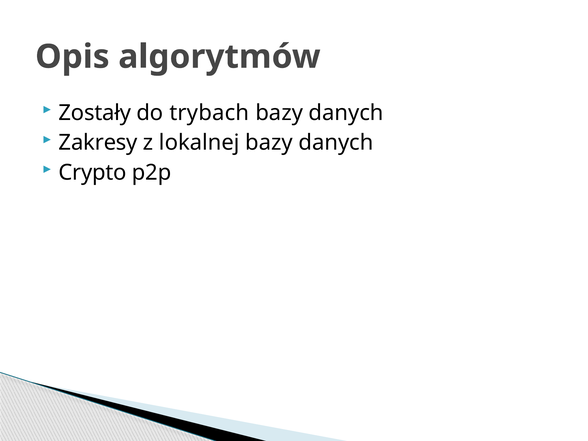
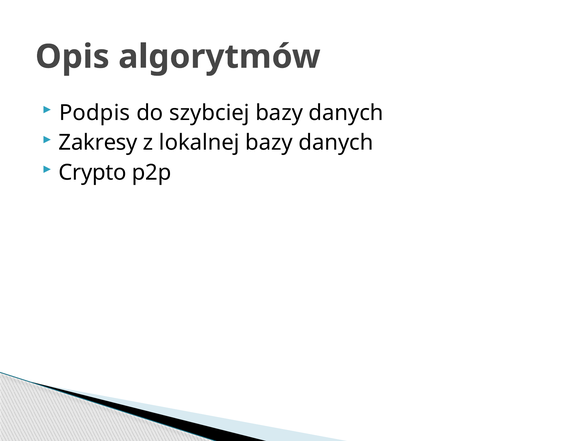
Zostały: Zostały -> Podpis (95, 113)
trybach: trybach -> szybciej (209, 113)
